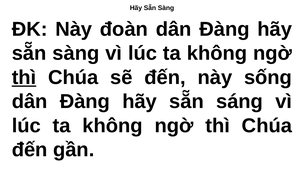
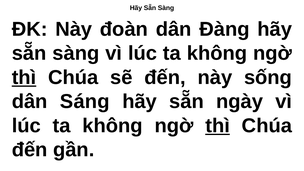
Đàng: Đàng -> Sáng (85, 102)
sáng: sáng -> ngày (240, 102)
thì underline: none -> present (218, 126)
